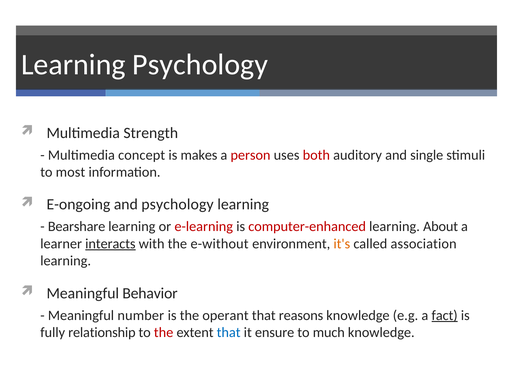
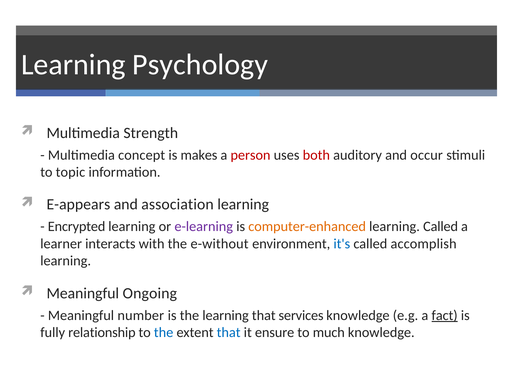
single: single -> occur (427, 155)
most: most -> topic (70, 172)
E-ongoing: E-ongoing -> E-appears (78, 204)
and psychology: psychology -> association (178, 204)
Bearshare: Bearshare -> Encrypted (77, 226)
e-learning colour: red -> purple (204, 226)
computer-enhanced colour: red -> orange (307, 226)
learning About: About -> Called (441, 226)
interacts underline: present -> none (110, 244)
it's colour: orange -> blue (342, 244)
association: association -> accomplish (424, 244)
Behavior: Behavior -> Ongoing (150, 293)
the operant: operant -> learning (226, 315)
reasons: reasons -> services (301, 315)
the colour: red -> blue (164, 332)
